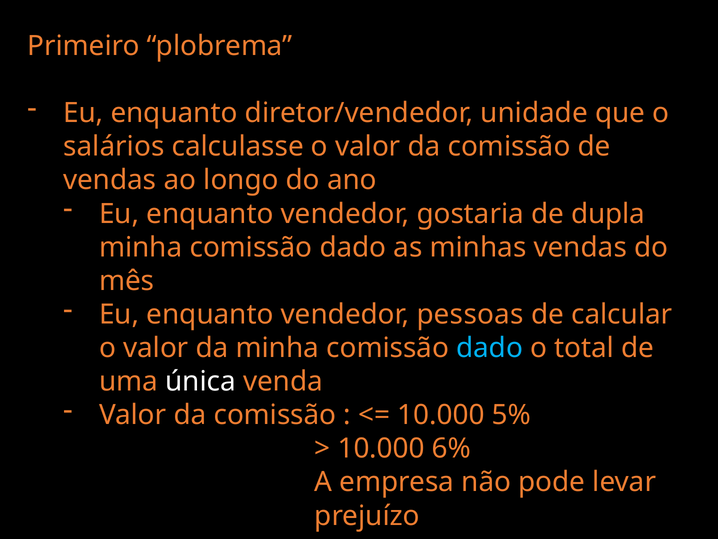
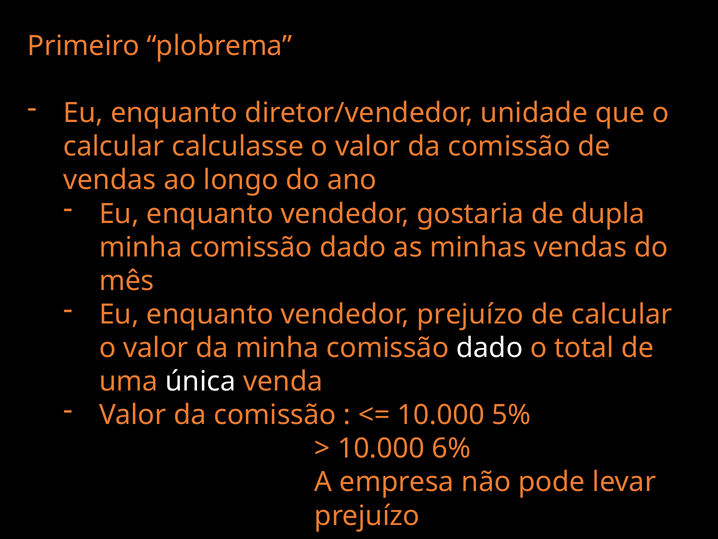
salários: salários -> calcular (114, 147)
vendedor pessoas: pessoas -> prejuízo (470, 314)
dado colour: light blue -> white (490, 348)
